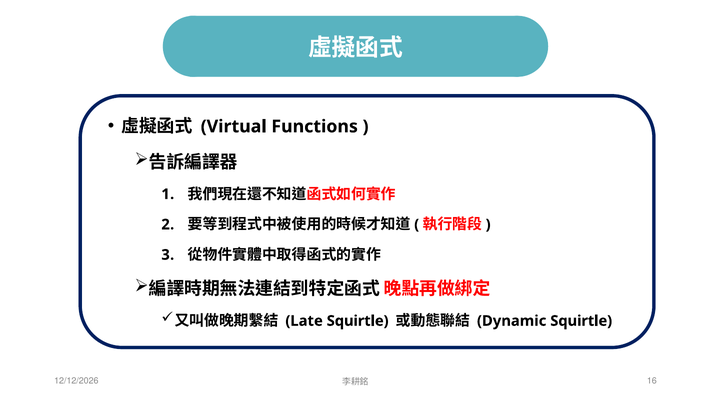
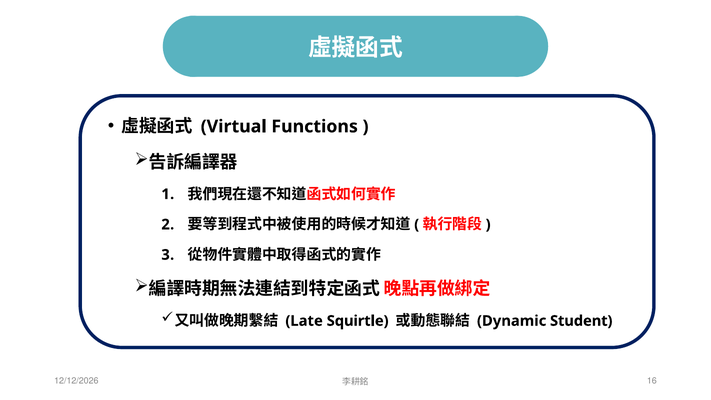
Dynamic Squirtle: Squirtle -> Student (581, 321)
